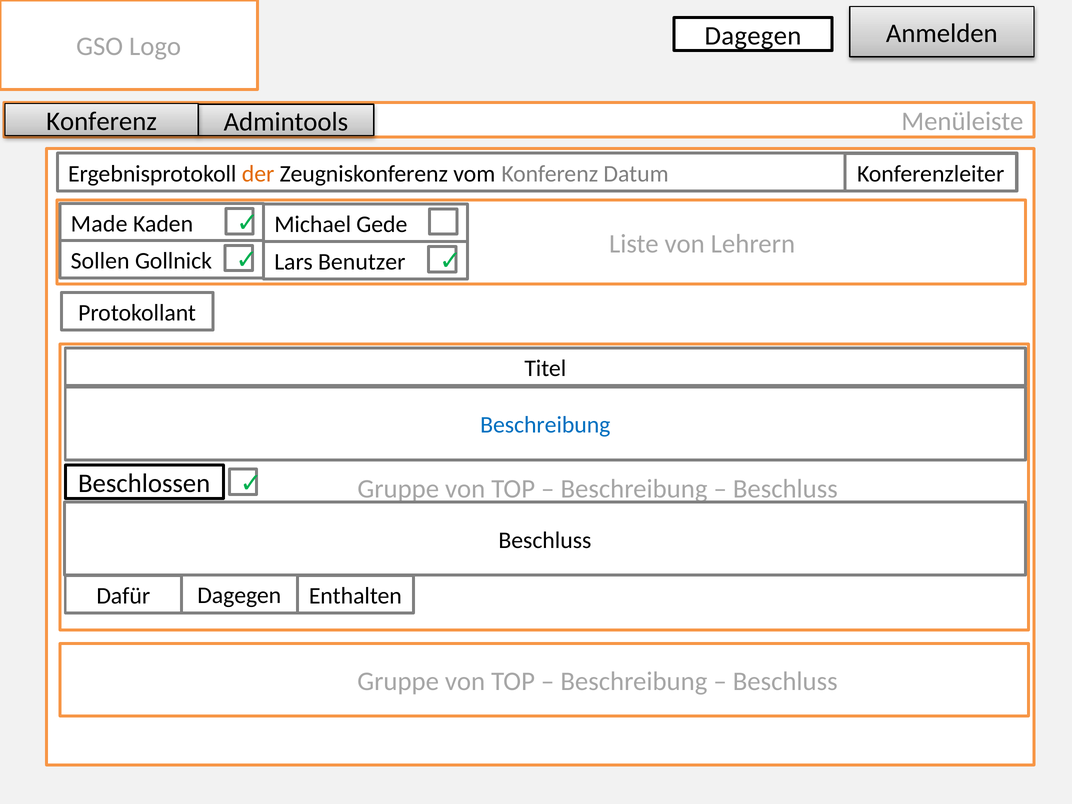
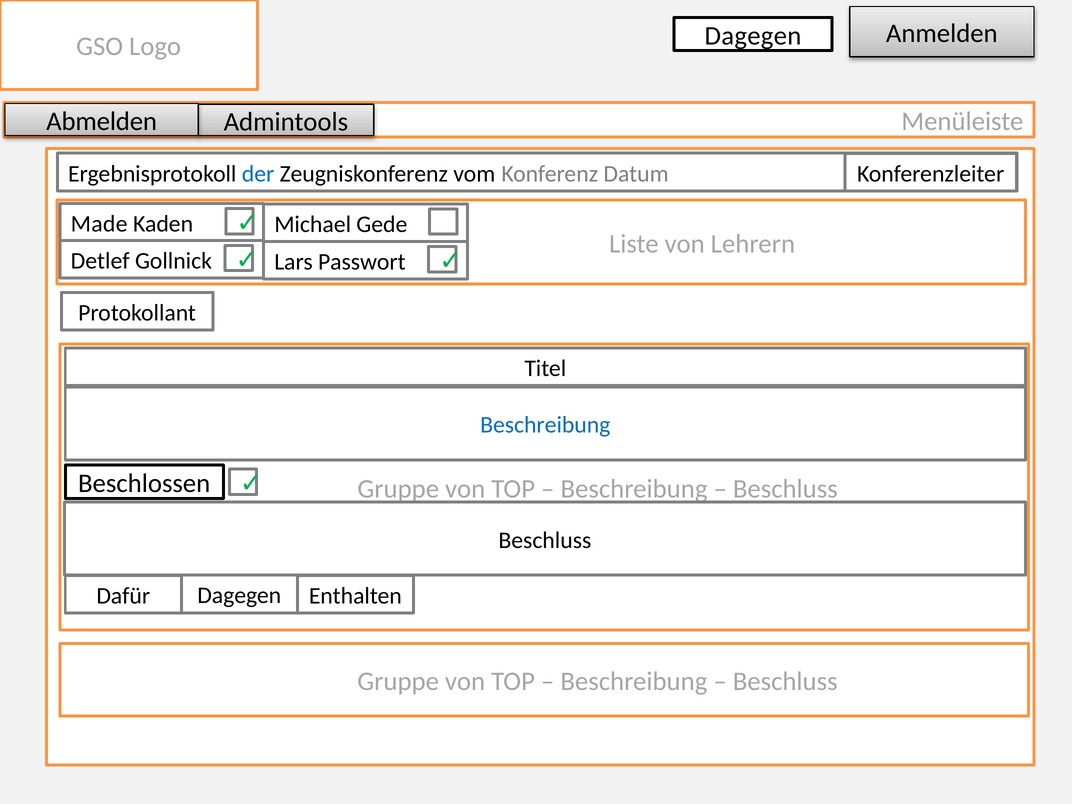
Konferenz: Konferenz -> Abmelden (102, 121)
der colour: orange -> blue (258, 174)
Sollen: Sollen -> Detlef (100, 261)
Benutzer: Benutzer -> Passwort (362, 262)
